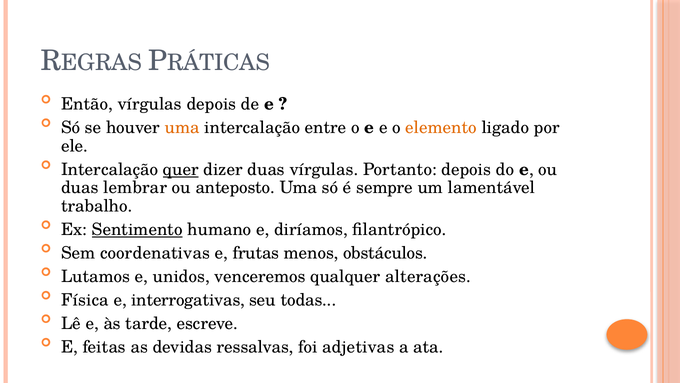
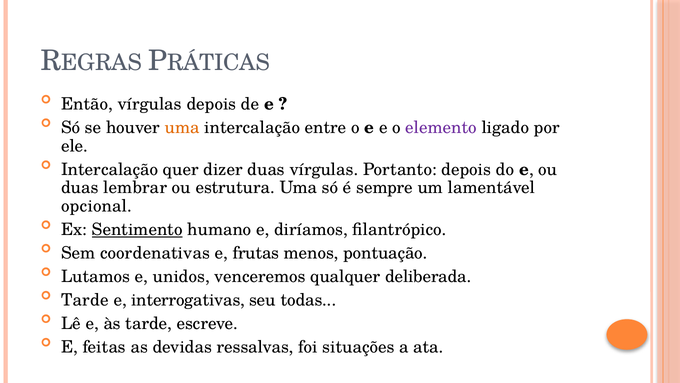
elemento colour: orange -> purple (441, 127)
quer underline: present -> none (181, 169)
anteposto: anteposto -> estrutura (235, 188)
trabalho: trabalho -> opcional (97, 206)
obstáculos: obstáculos -> pontuação (385, 253)
alterações: alterações -> deliberada (428, 276)
Física: Física -> Tarde (85, 300)
adjetivas: adjetivas -> situações (358, 347)
